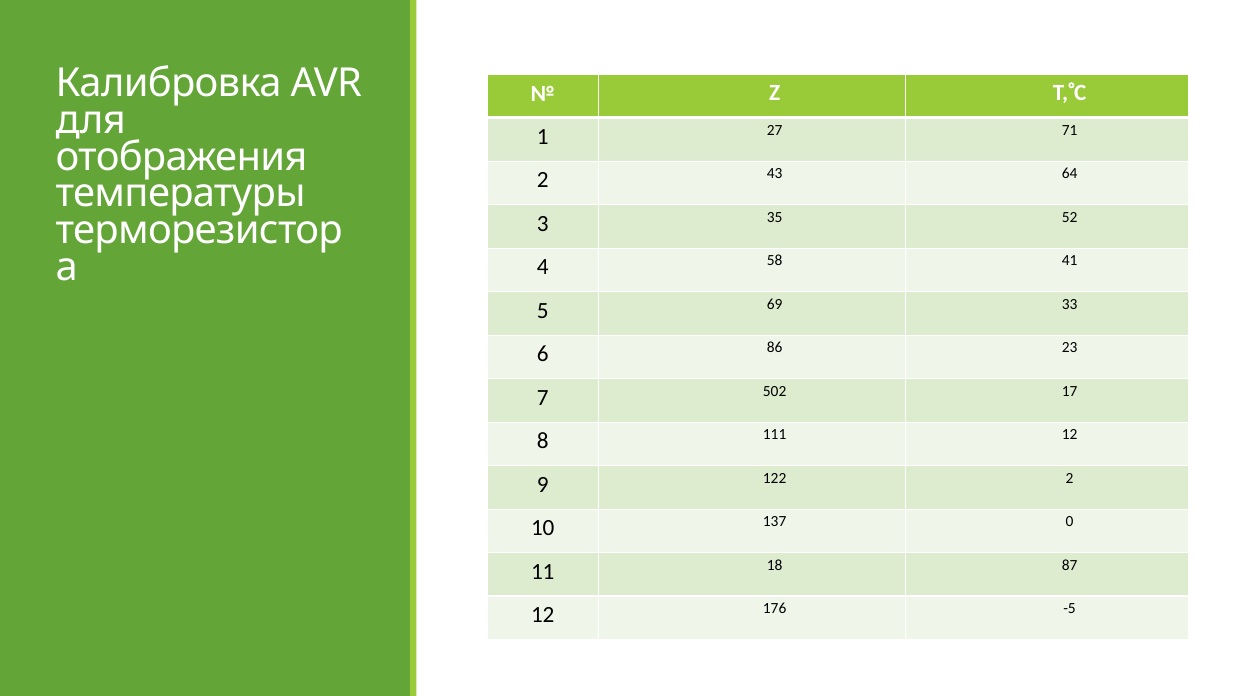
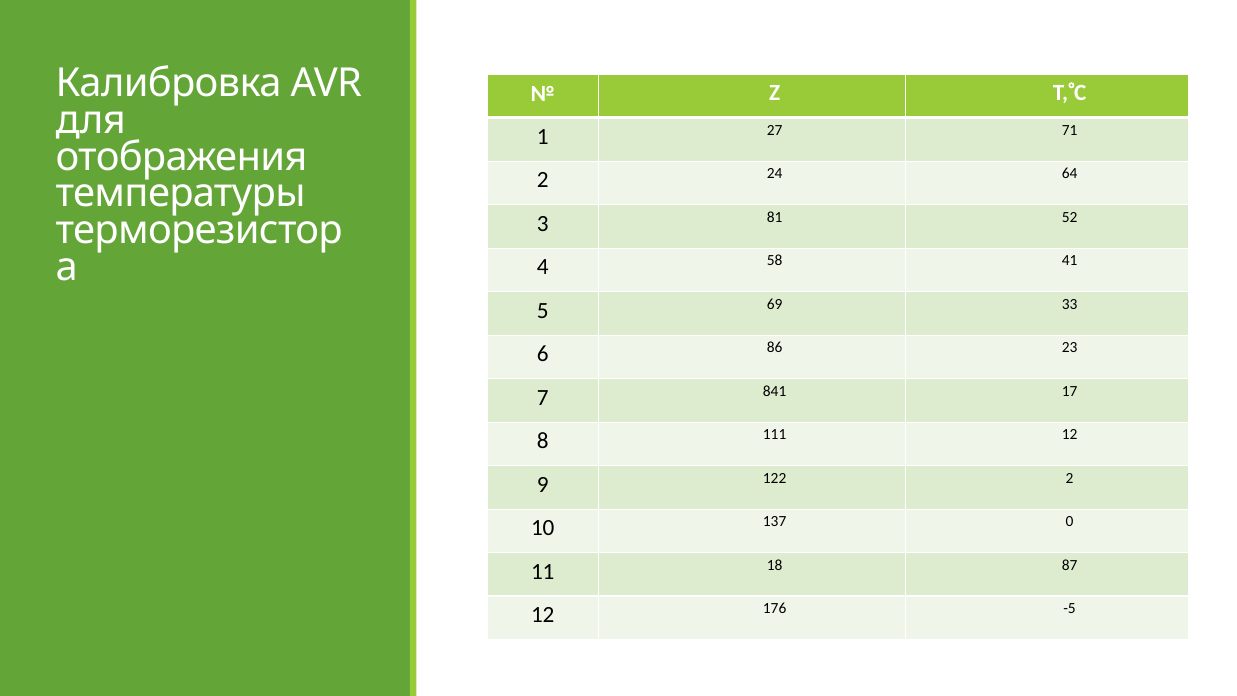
43: 43 -> 24 (775, 174)
35: 35 -> 81 (775, 217)
502: 502 -> 841 (775, 391)
